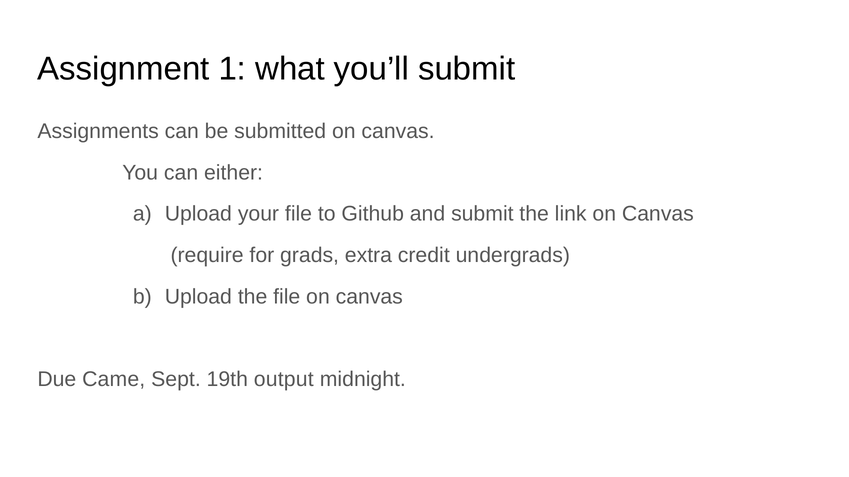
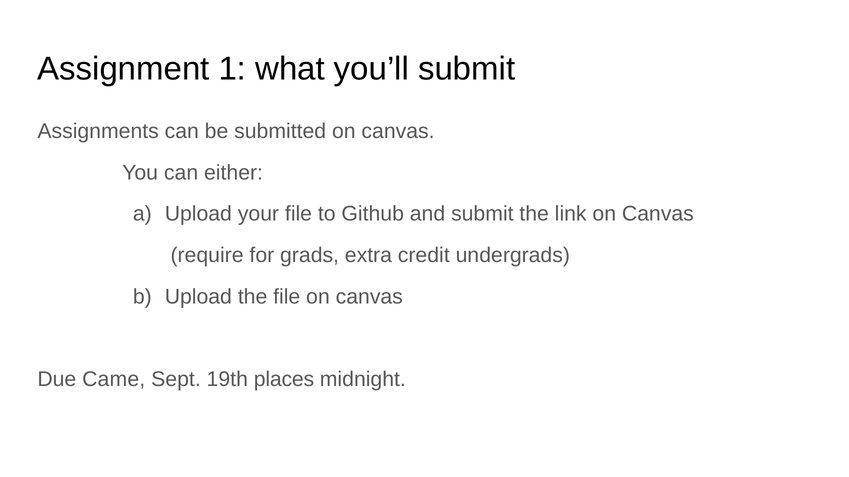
output: output -> places (284, 380)
